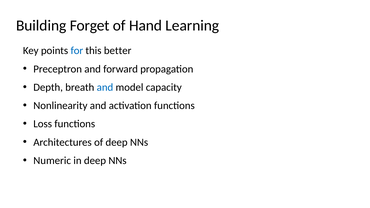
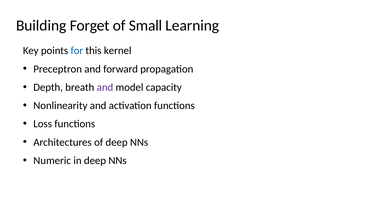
Hand: Hand -> Small (146, 26)
better: better -> kernel (118, 51)
and colour: blue -> purple (105, 87)
